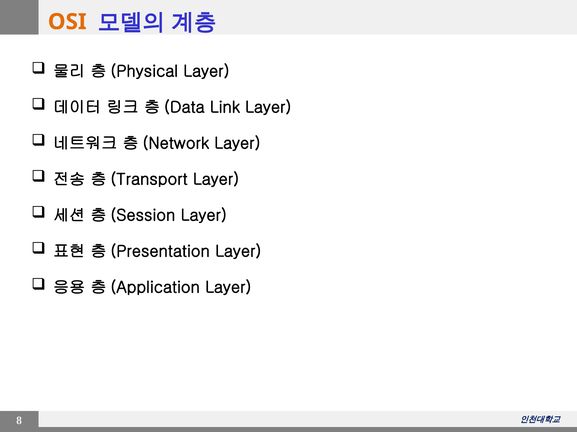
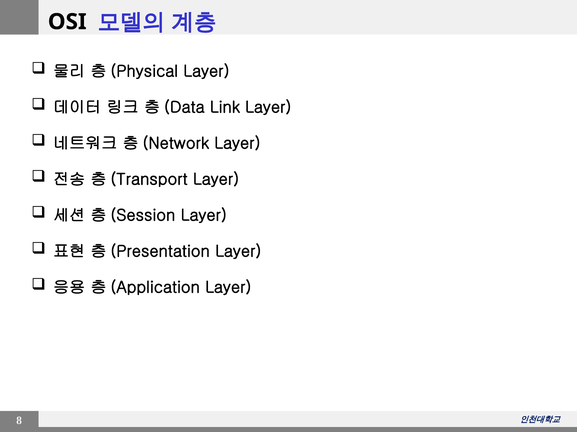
OSI colour: orange -> black (67, 22)
